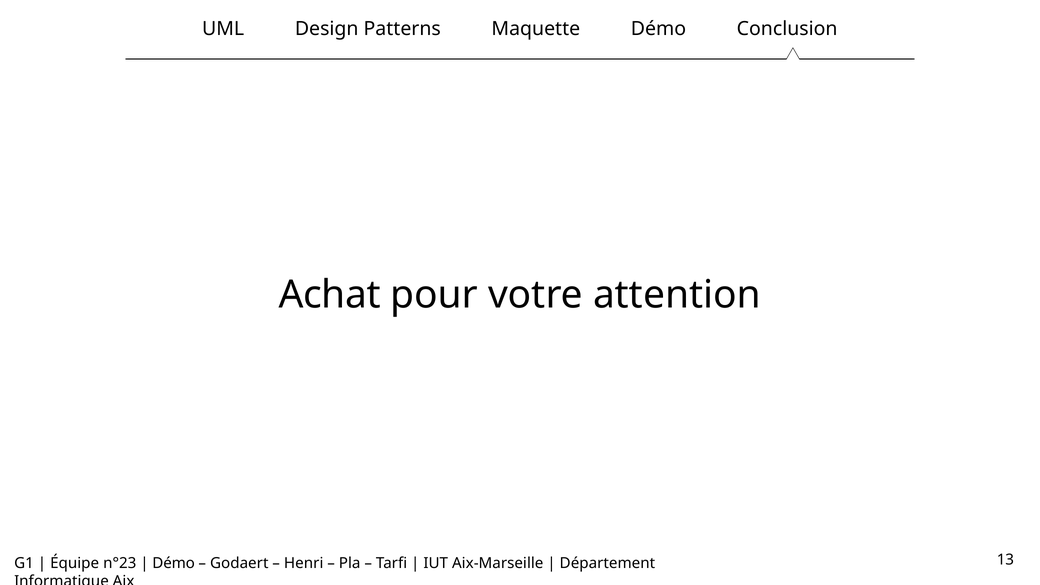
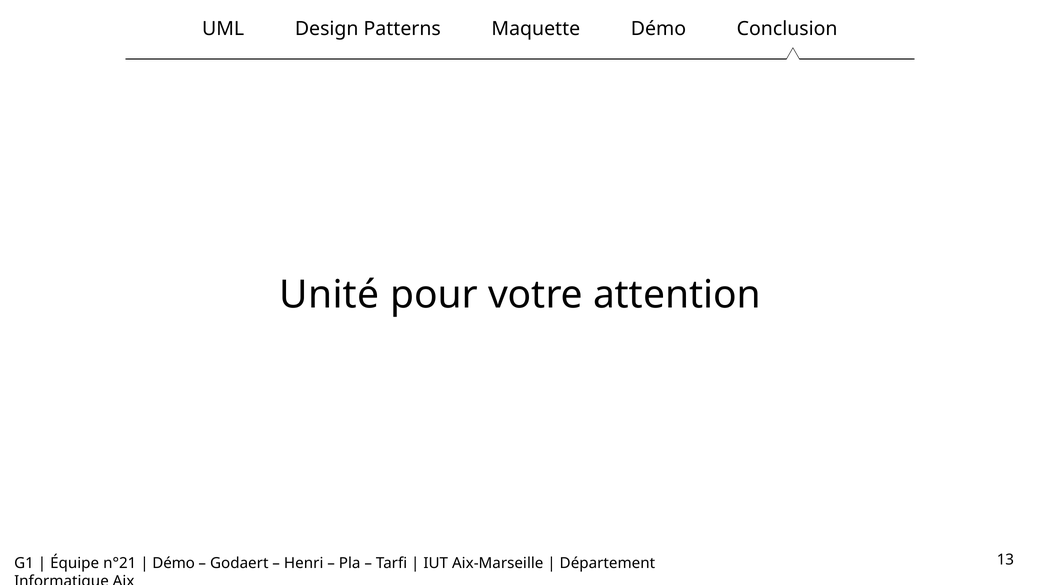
Achat: Achat -> Unité (329, 295)
n°23: n°23 -> n°21 (120, 563)
